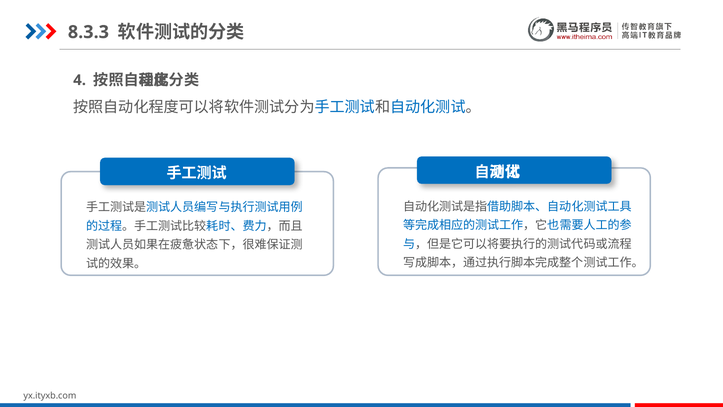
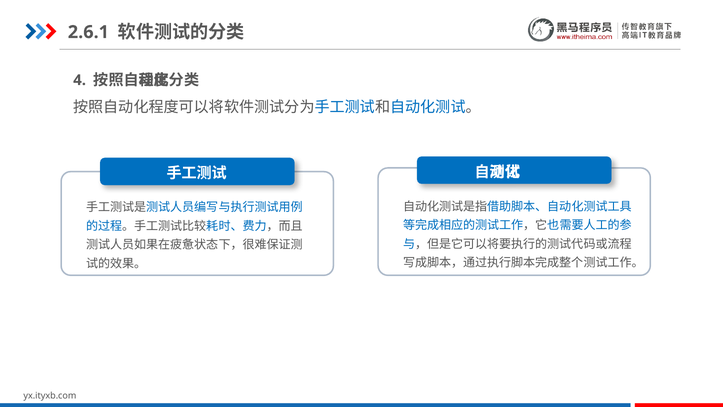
8.3.3: 8.3.3 -> 2.6.1 (88, 32)
